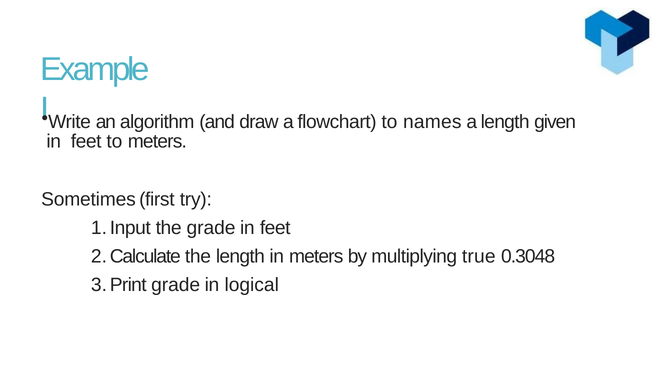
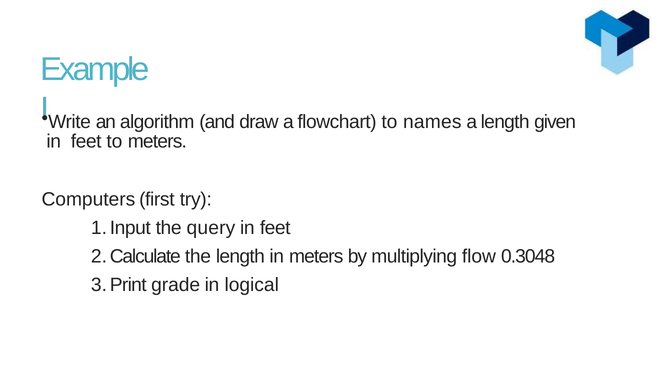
Sometimes: Sometimes -> Computers (88, 199)
the grade: grade -> query (211, 228)
true: true -> flow (479, 256)
